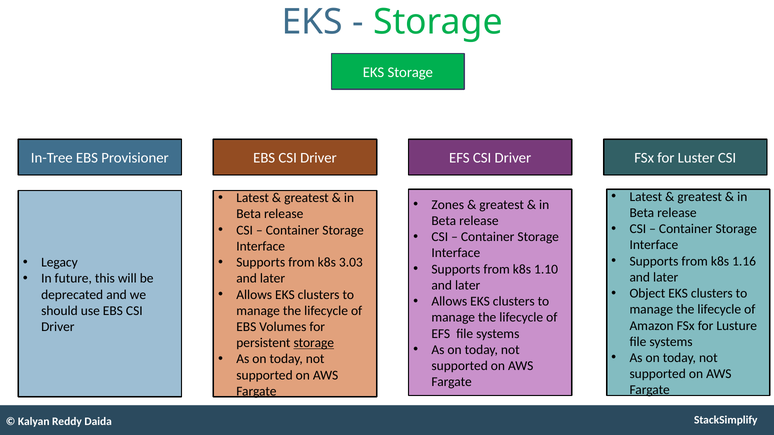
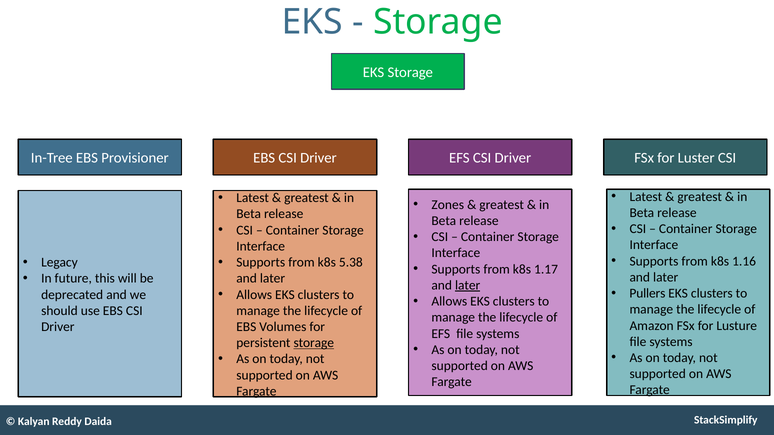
3.03: 3.03 -> 5.38 (351, 263)
1.10: 1.10 -> 1.17 (546, 269)
later underline: none -> present (468, 286)
Object: Object -> Pullers (647, 294)
